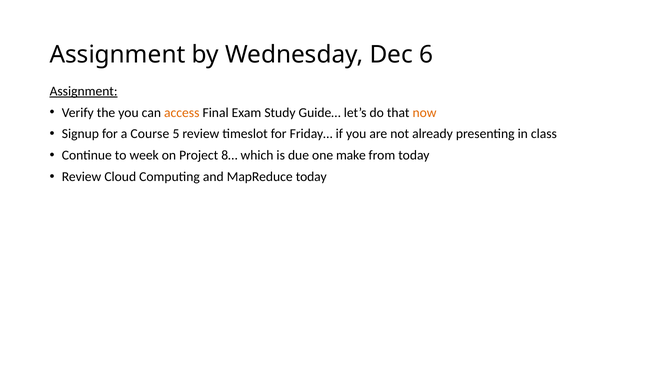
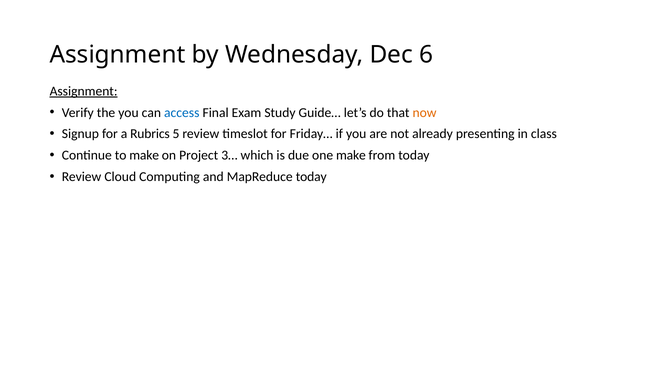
access colour: orange -> blue (182, 113)
Course: Course -> Rubrics (150, 134)
to week: week -> make (144, 156)
8…: 8… -> 3… (229, 156)
